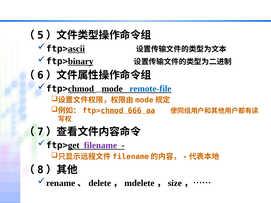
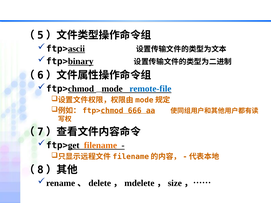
filename colour: purple -> orange (100, 145)
